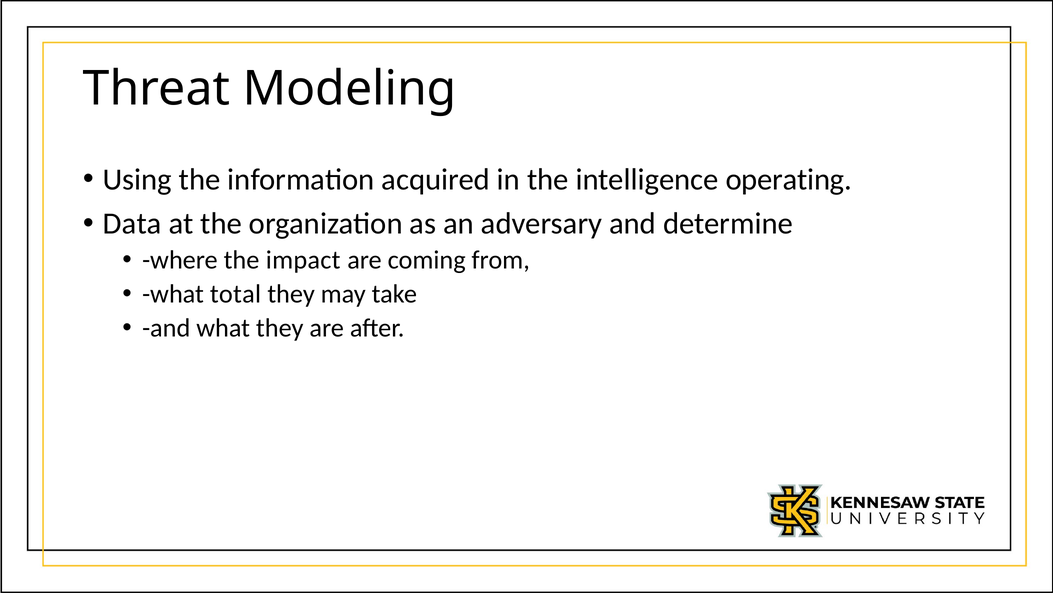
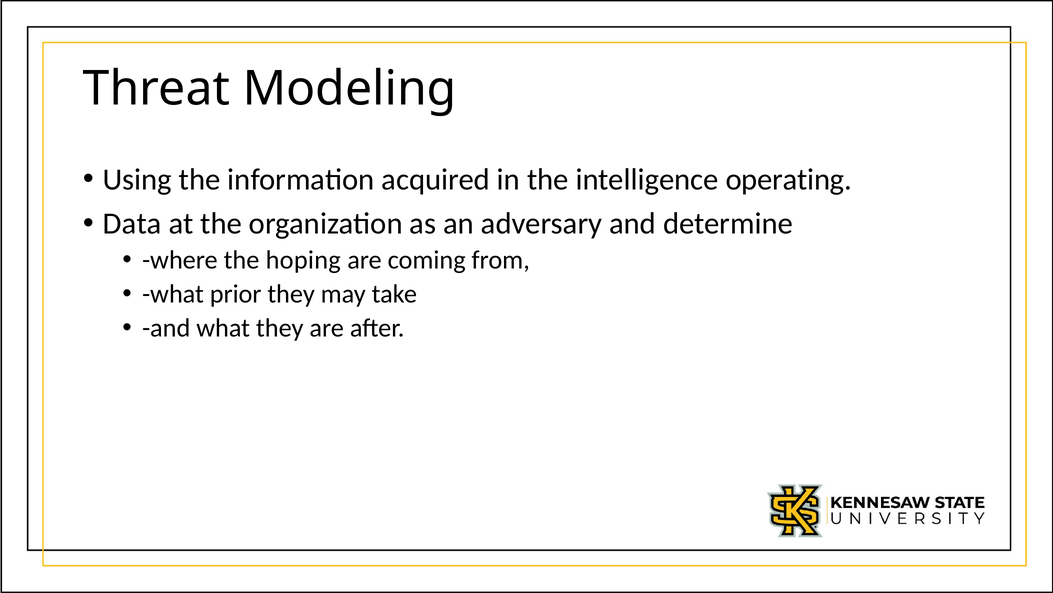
impact: impact -> hoping (303, 260)
total: total -> prior (236, 294)
